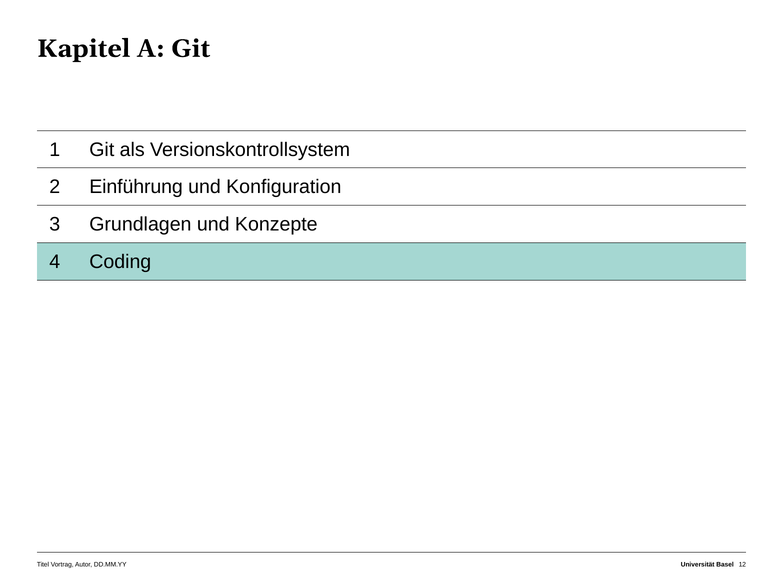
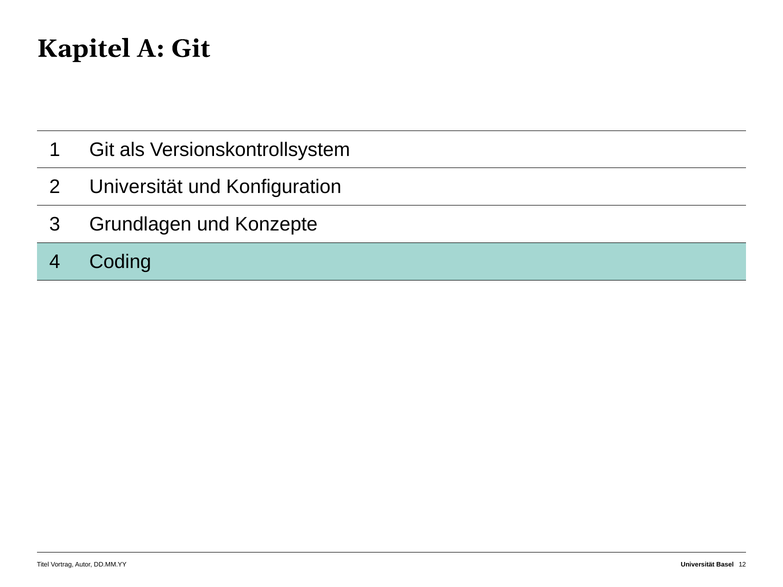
2 Einführung: Einführung -> Universität (136, 187)
